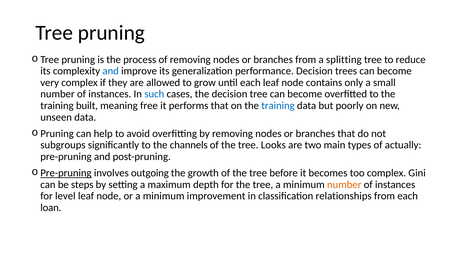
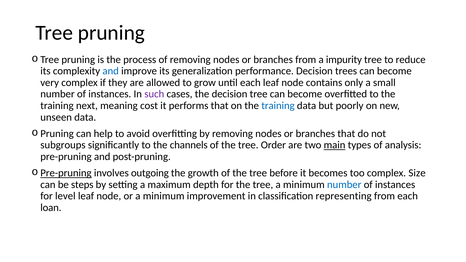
splitting: splitting -> impurity (344, 60)
such colour: blue -> purple (154, 94)
built: built -> next (87, 106)
free: free -> cost (149, 106)
Looks: Looks -> Order (273, 145)
main underline: none -> present (335, 145)
actually: actually -> analysis (403, 145)
Gini: Gini -> Size (417, 173)
number colour: orange -> blue (344, 185)
relationships: relationships -> representing (344, 196)
